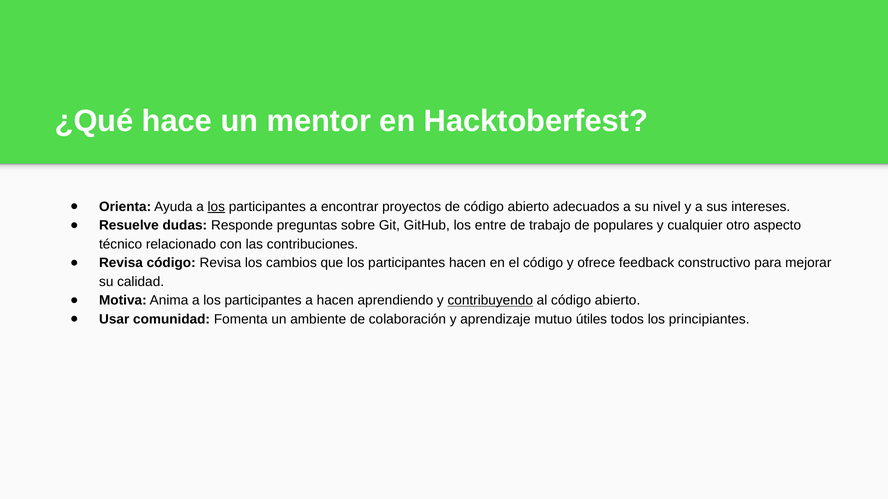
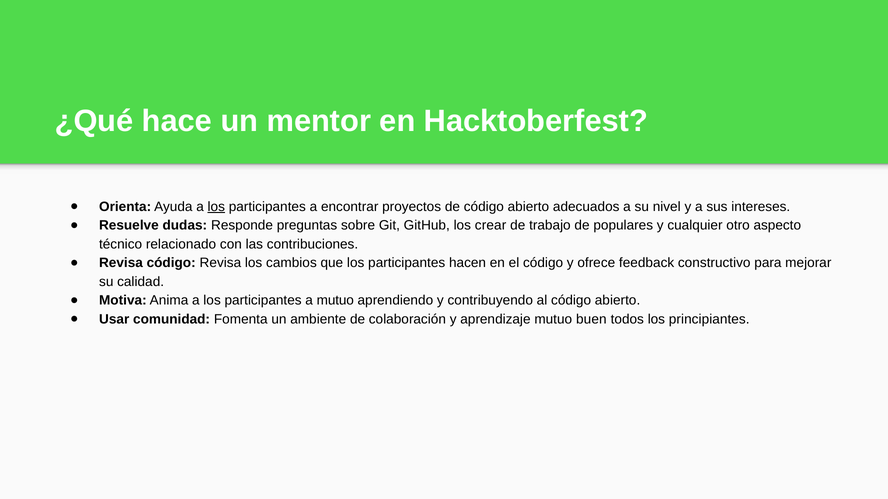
entre: entre -> crear (491, 226)
a hacen: hacen -> mutuo (335, 301)
contribuyendo underline: present -> none (490, 301)
útiles: útiles -> buen (591, 319)
